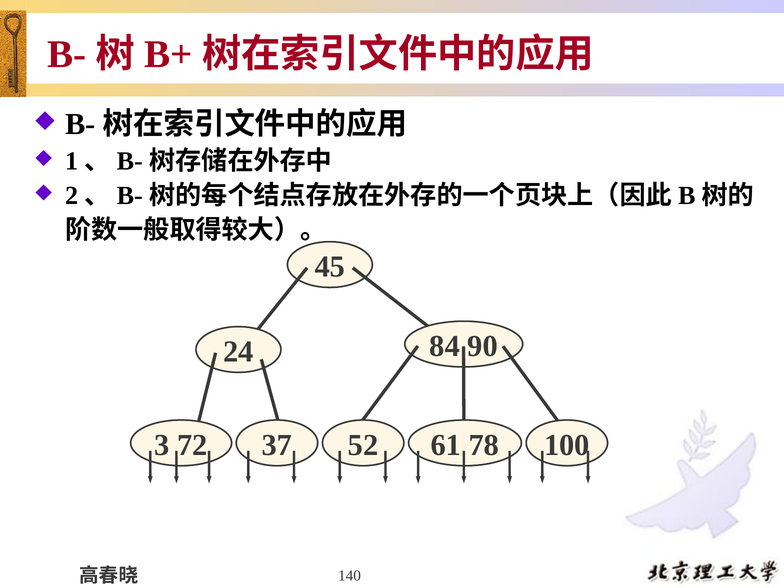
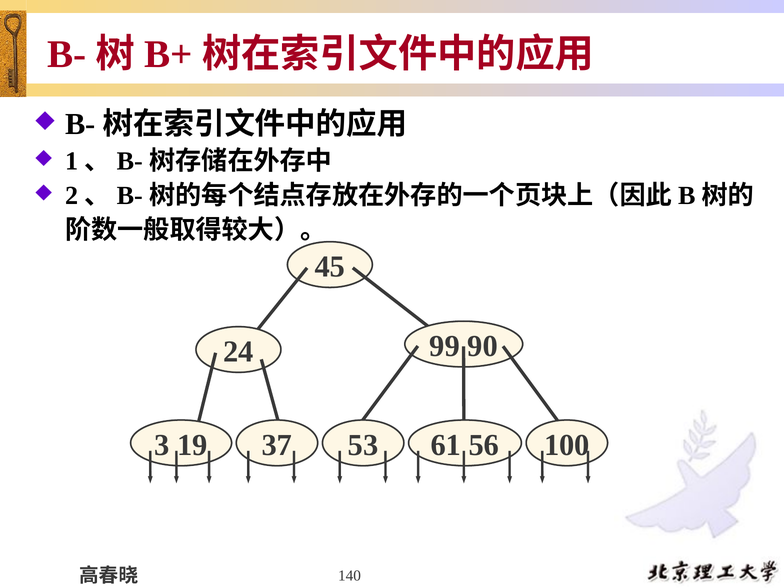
84: 84 -> 99 (445, 346)
72: 72 -> 19 (192, 445)
52: 52 -> 53 (363, 445)
78: 78 -> 56 (484, 445)
